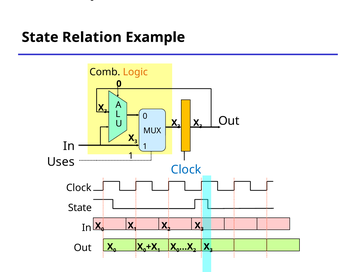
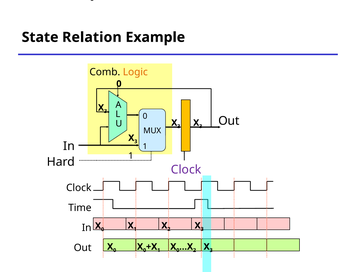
Uses: Uses -> Hard (61, 162)
Clock colour: blue -> purple (186, 169)
State: State -> Time (80, 207)
